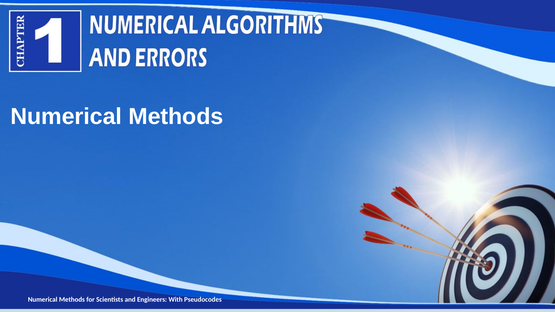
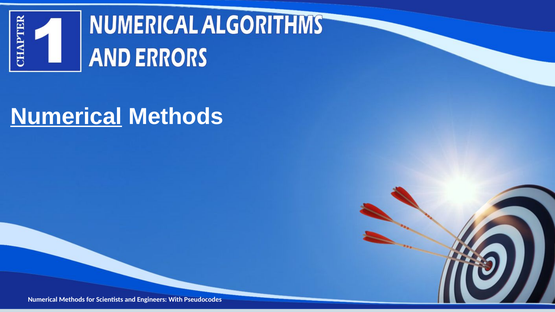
Numerical underline: none -> present (66, 117)
